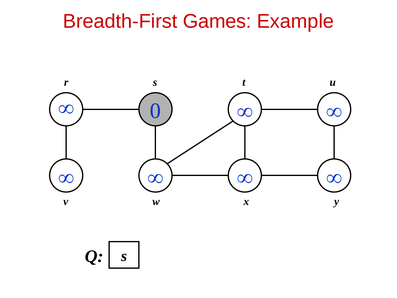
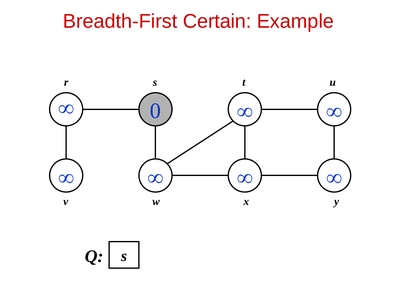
Games: Games -> Certain (217, 21)
